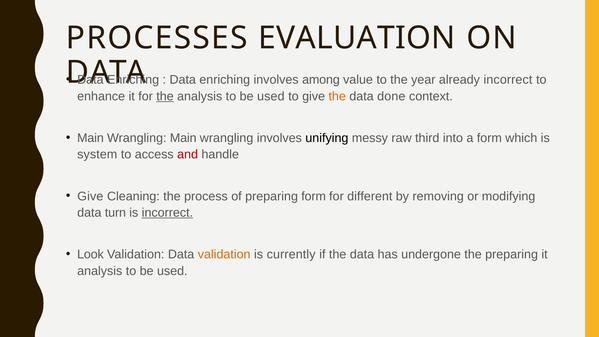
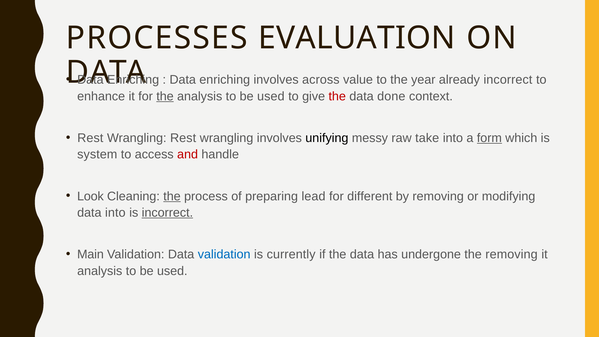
among: among -> across (321, 80)
the colour: orange -> red (337, 96)
Main: Main -> Rest (90, 138)
Wrangling Main: Main -> Rest (183, 138)
third: third -> take (427, 138)
form underline: none -> present (489, 138)
Give: Give -> Look (90, 196)
the underline: none -> present (172, 196)
preparing form: form -> lead (313, 196)
data turn: turn -> into (115, 213)
Look: Look -> Main (90, 254)
validation colour: orange -> blue (224, 254)
the preparing: preparing -> removing (512, 254)
